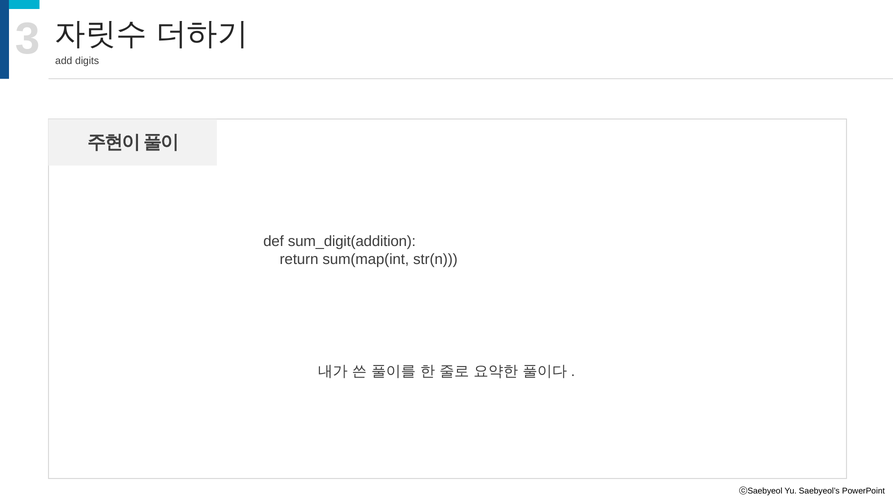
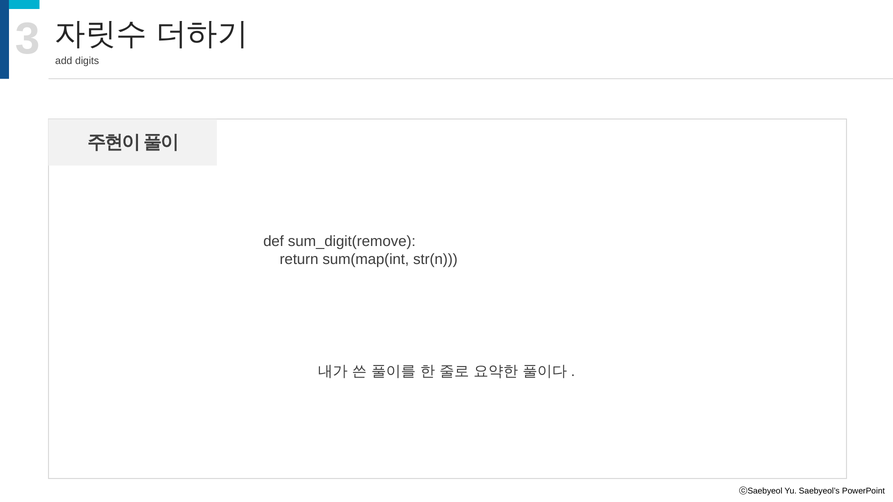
sum_digit(addition: sum_digit(addition -> sum_digit(remove (352, 241)
